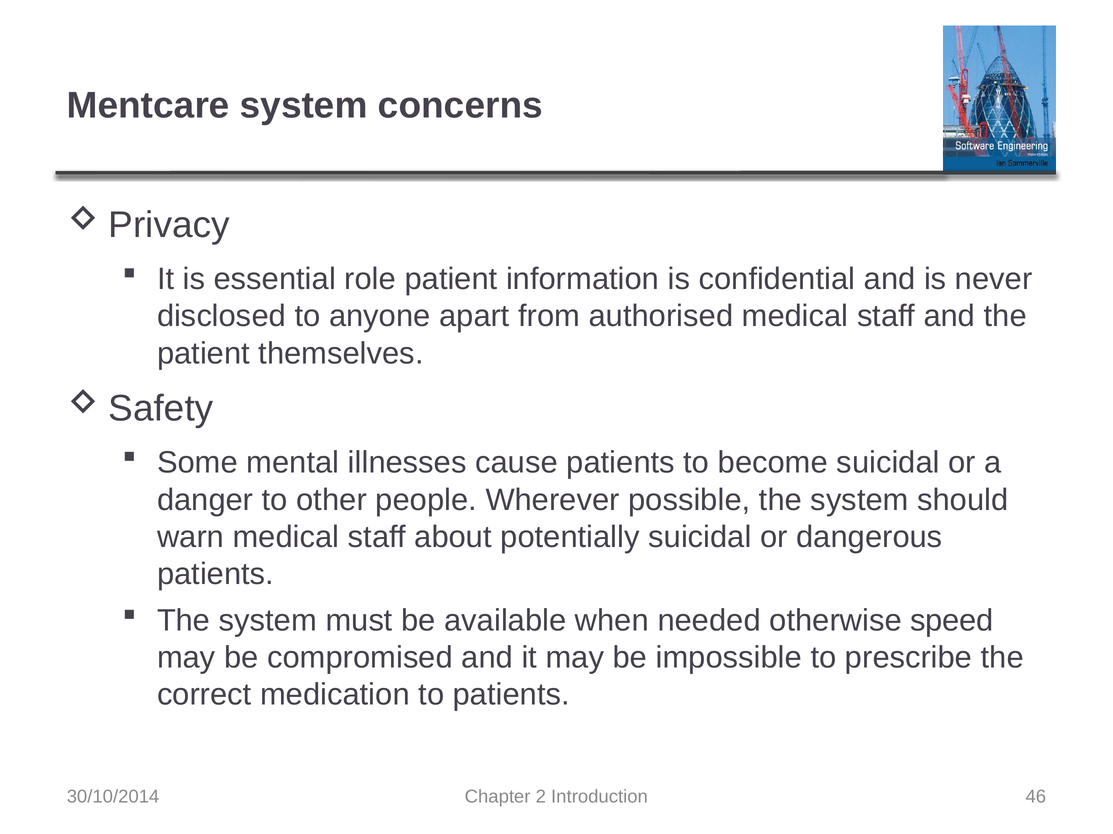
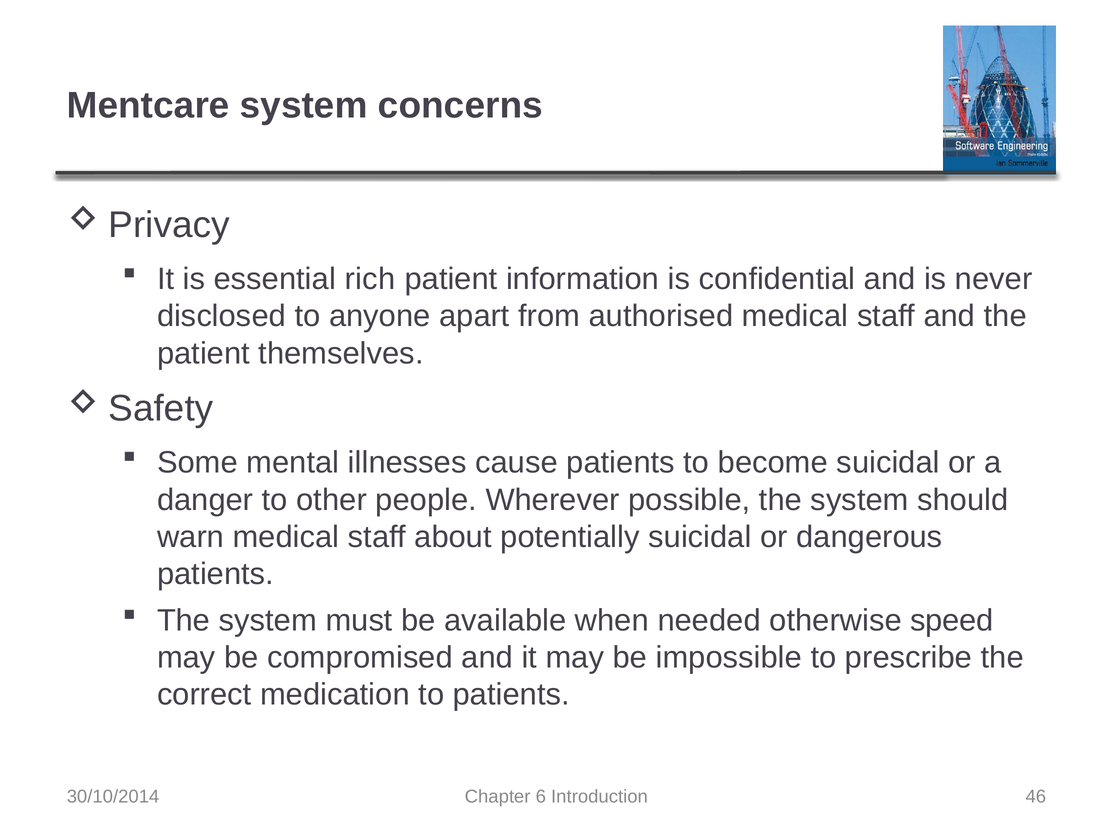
role: role -> rich (370, 279)
2: 2 -> 6 (541, 797)
